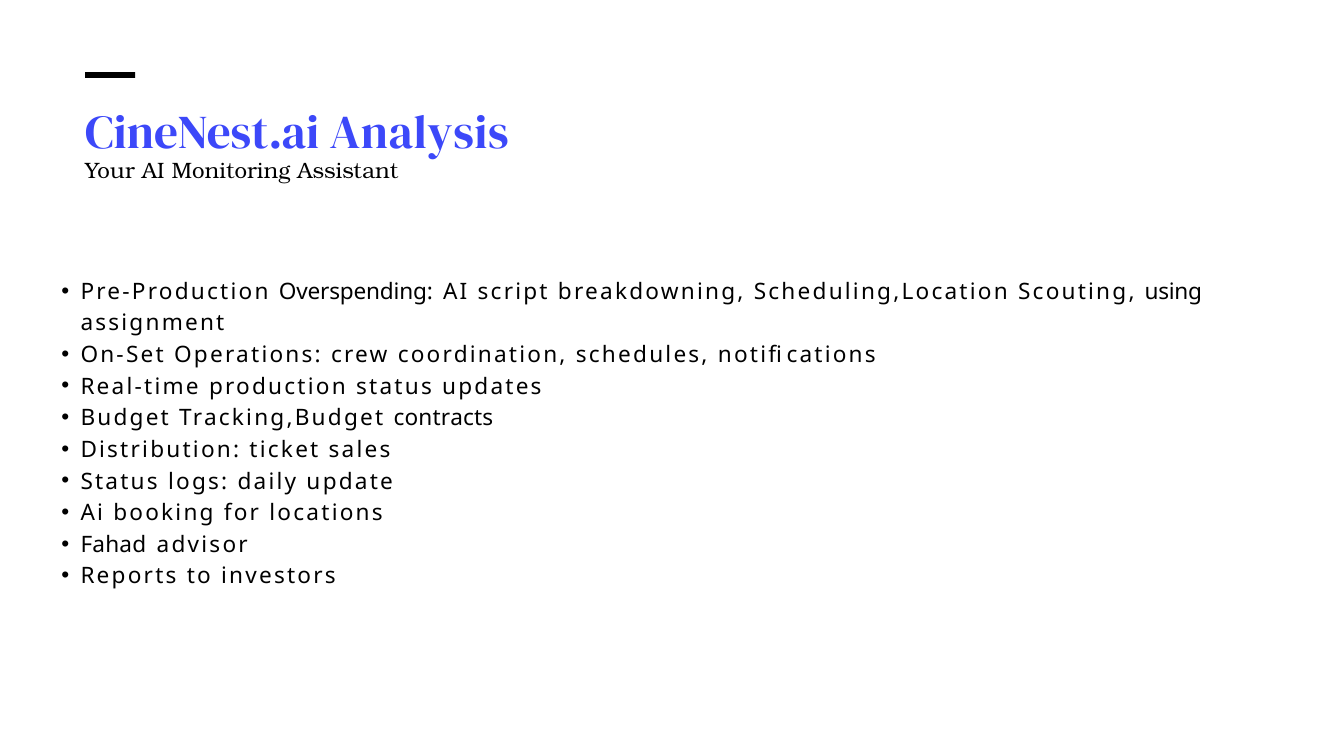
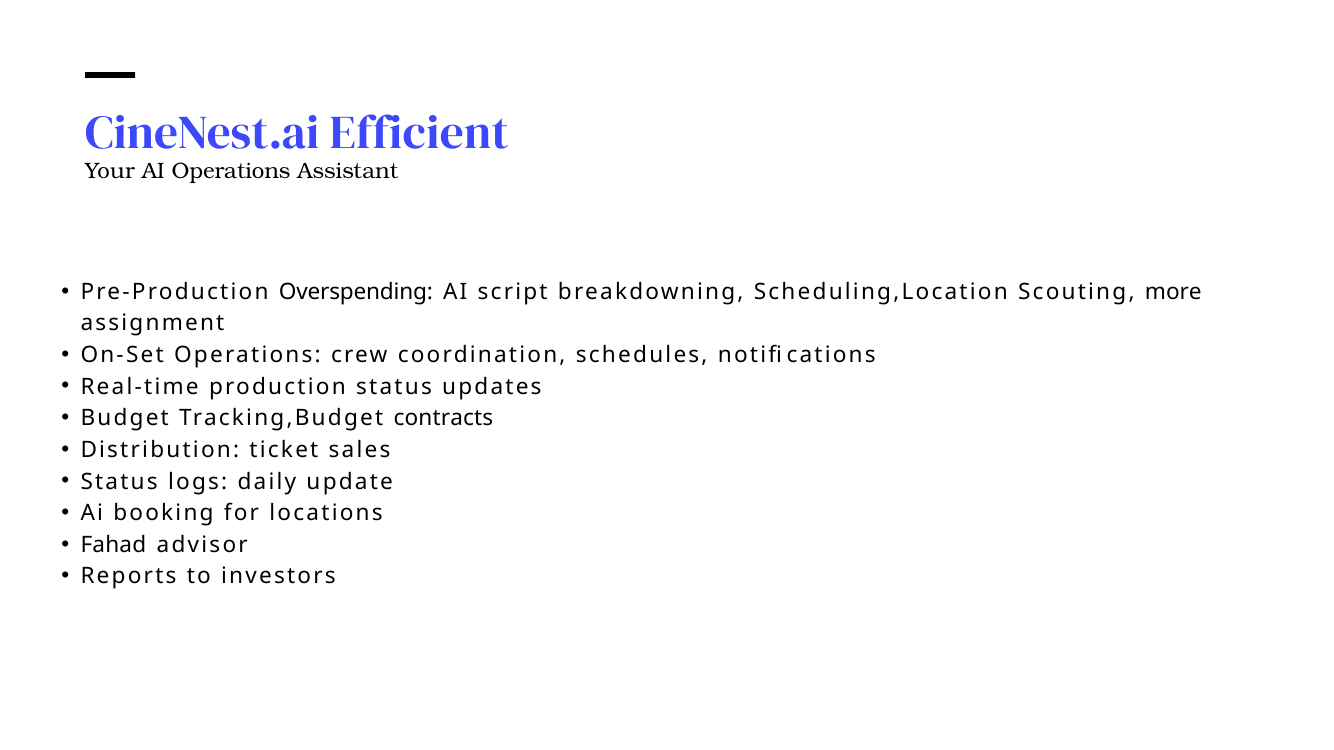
Analysis: Analysis -> Efficient (419, 132)
AI Monitoring: Monitoring -> Operations (231, 172)
using: using -> more (1173, 292)
